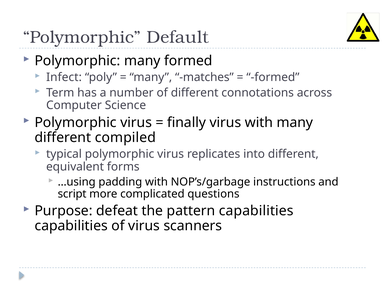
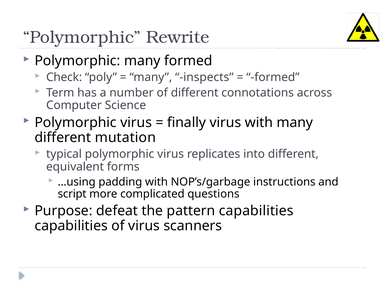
Default: Default -> Rewrite (178, 37)
Infect: Infect -> Check (64, 77)
matches: matches -> inspects (204, 77)
compiled: compiled -> mutation (125, 137)
